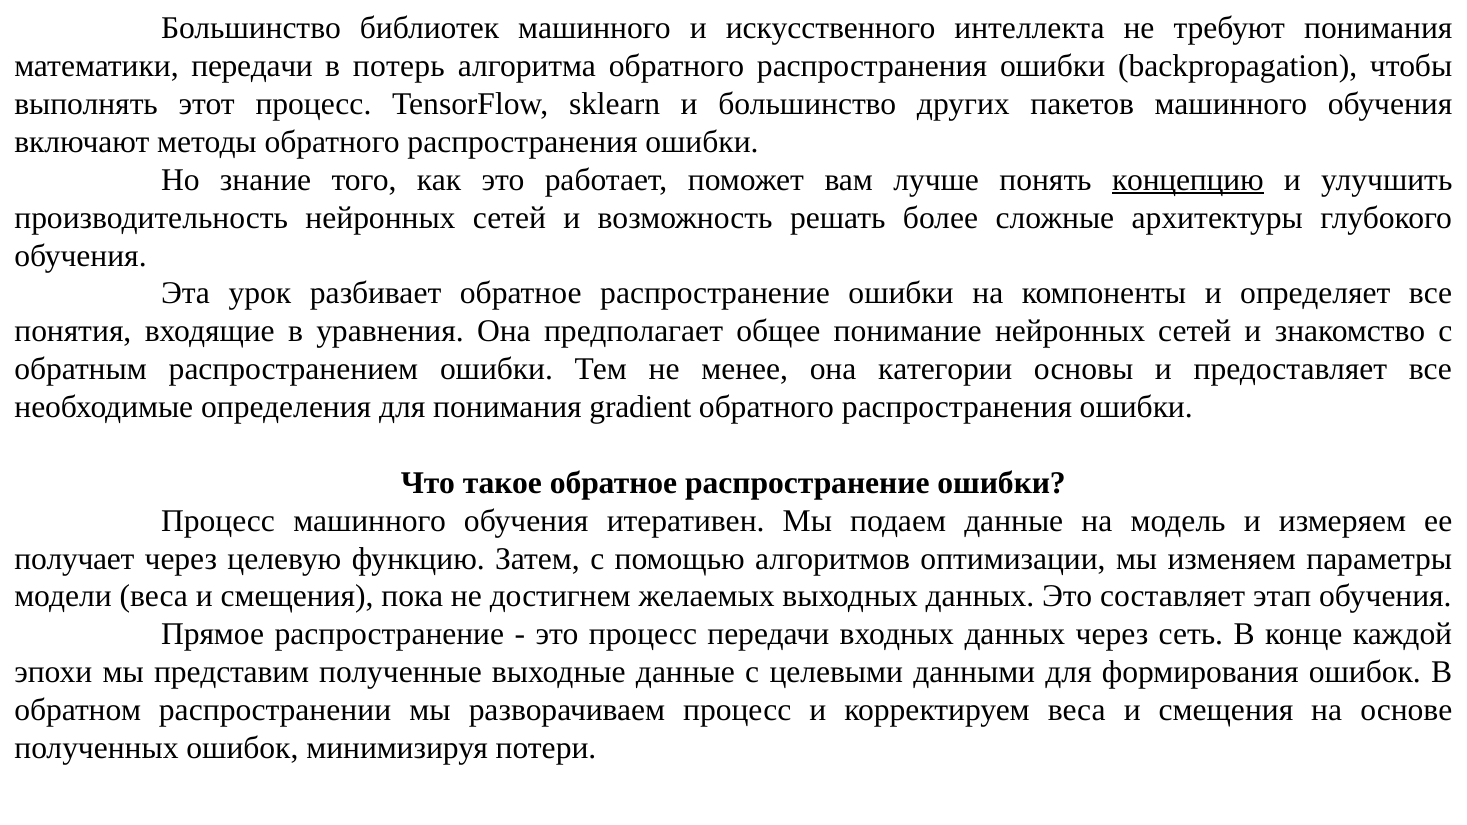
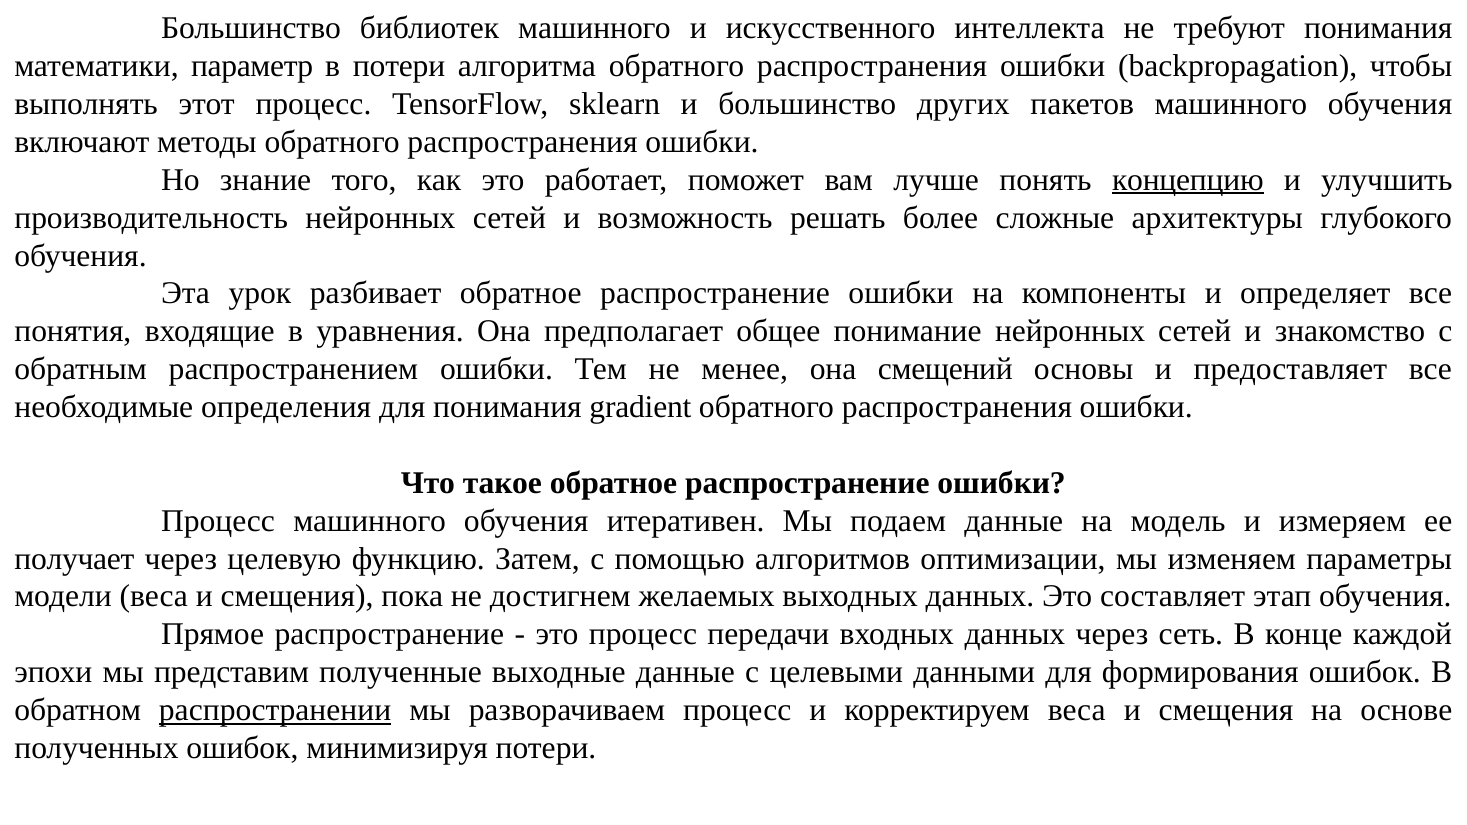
математики передачи: передачи -> параметр (252, 66)
в потерь: потерь -> потери (399, 66)
категории: категории -> смещений (945, 369)
распространении underline: none -> present (275, 710)
